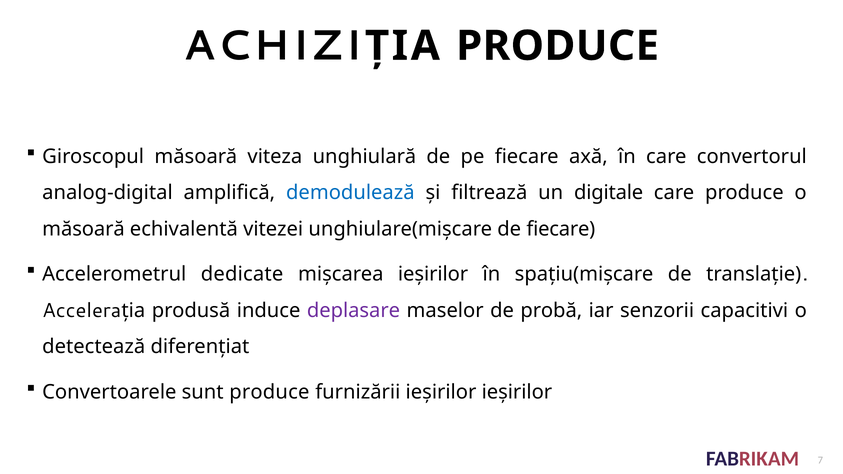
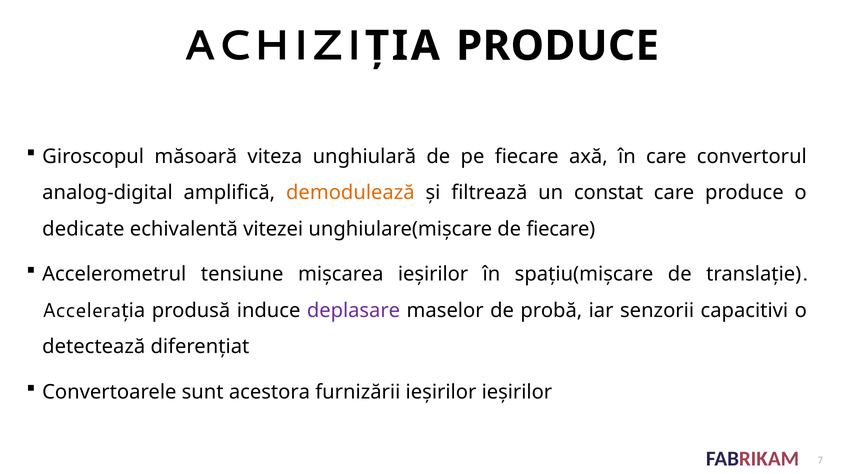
demodulează colour: blue -> orange (350, 193)
digitale: digitale -> constat (609, 193)
măsoară: măsoară -> dedicate (83, 229)
dedicate: dedicate -> tensiune (242, 274)
sunt produce: produce -> acestora (269, 392)
